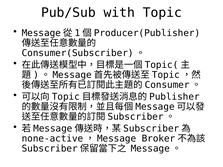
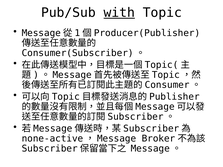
with underline: none -> present (119, 13)
